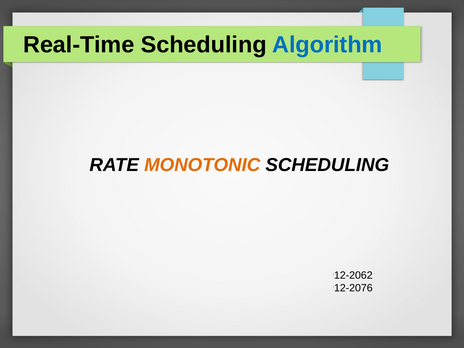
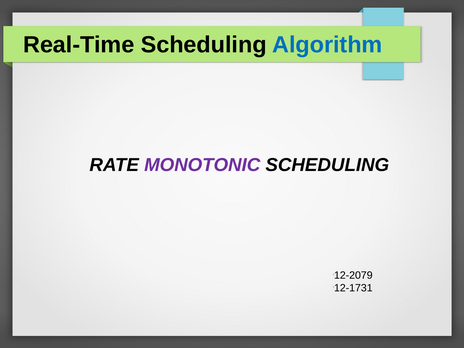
MONOTONIC colour: orange -> purple (202, 165)
12-2062: 12-2062 -> 12-2079 (353, 275)
12-2076: 12-2076 -> 12-1731 (353, 288)
